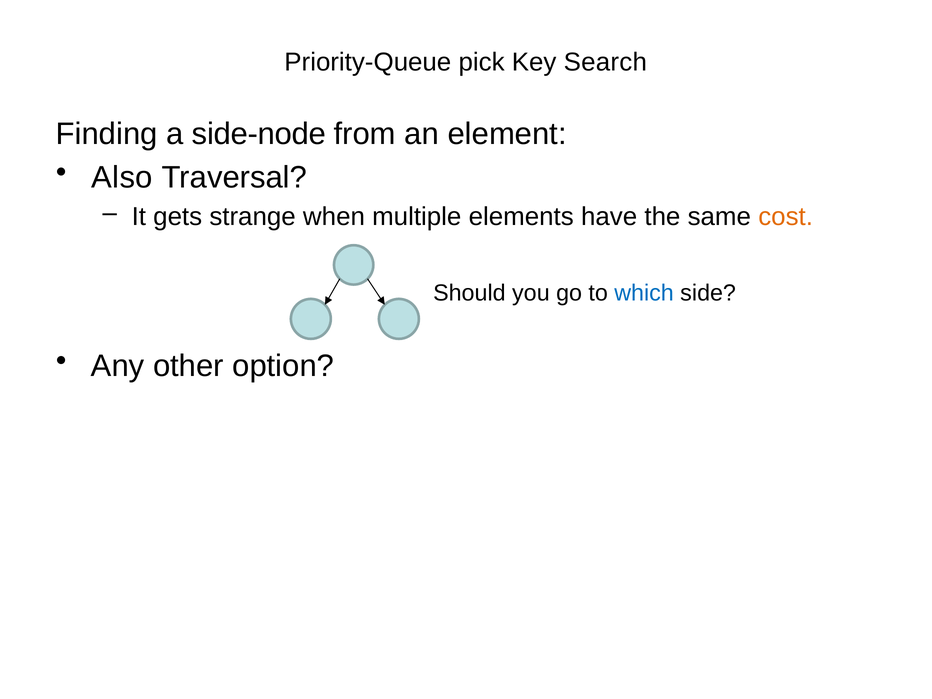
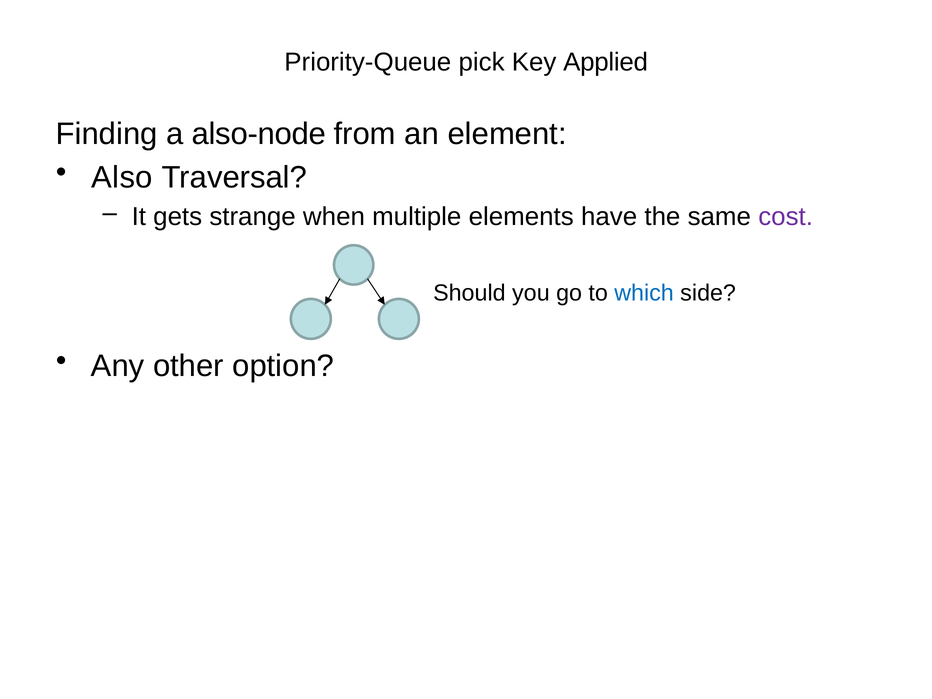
Search: Search -> Applied (606, 62)
side-node: side-node -> also-node (259, 134)
cost colour: orange -> purple (786, 217)
